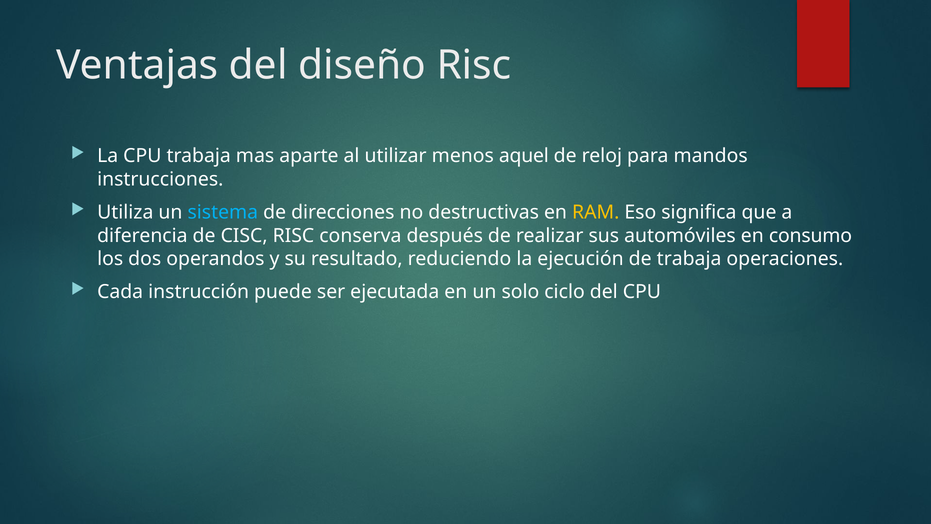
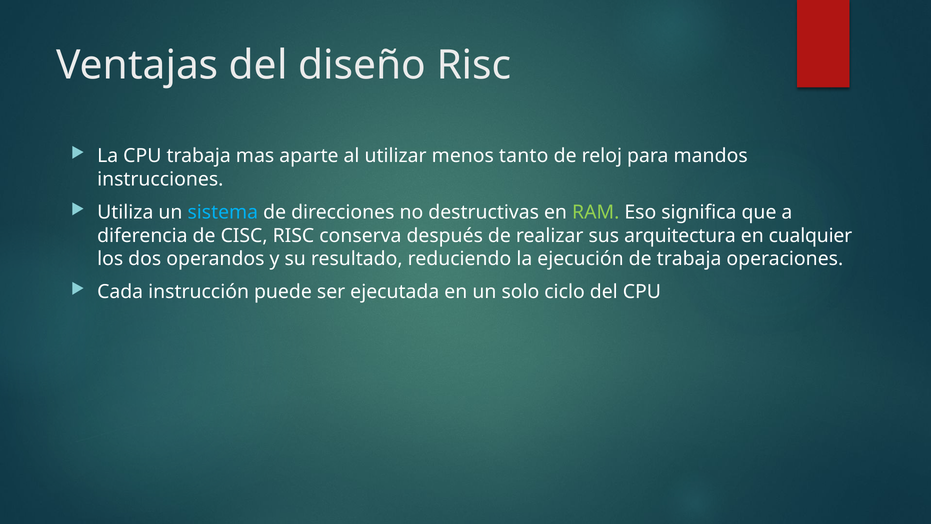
aquel: aquel -> tanto (524, 156)
RAM colour: yellow -> light green (596, 212)
automóviles: automóviles -> arquitectura (680, 235)
consumo: consumo -> cualquier (810, 235)
